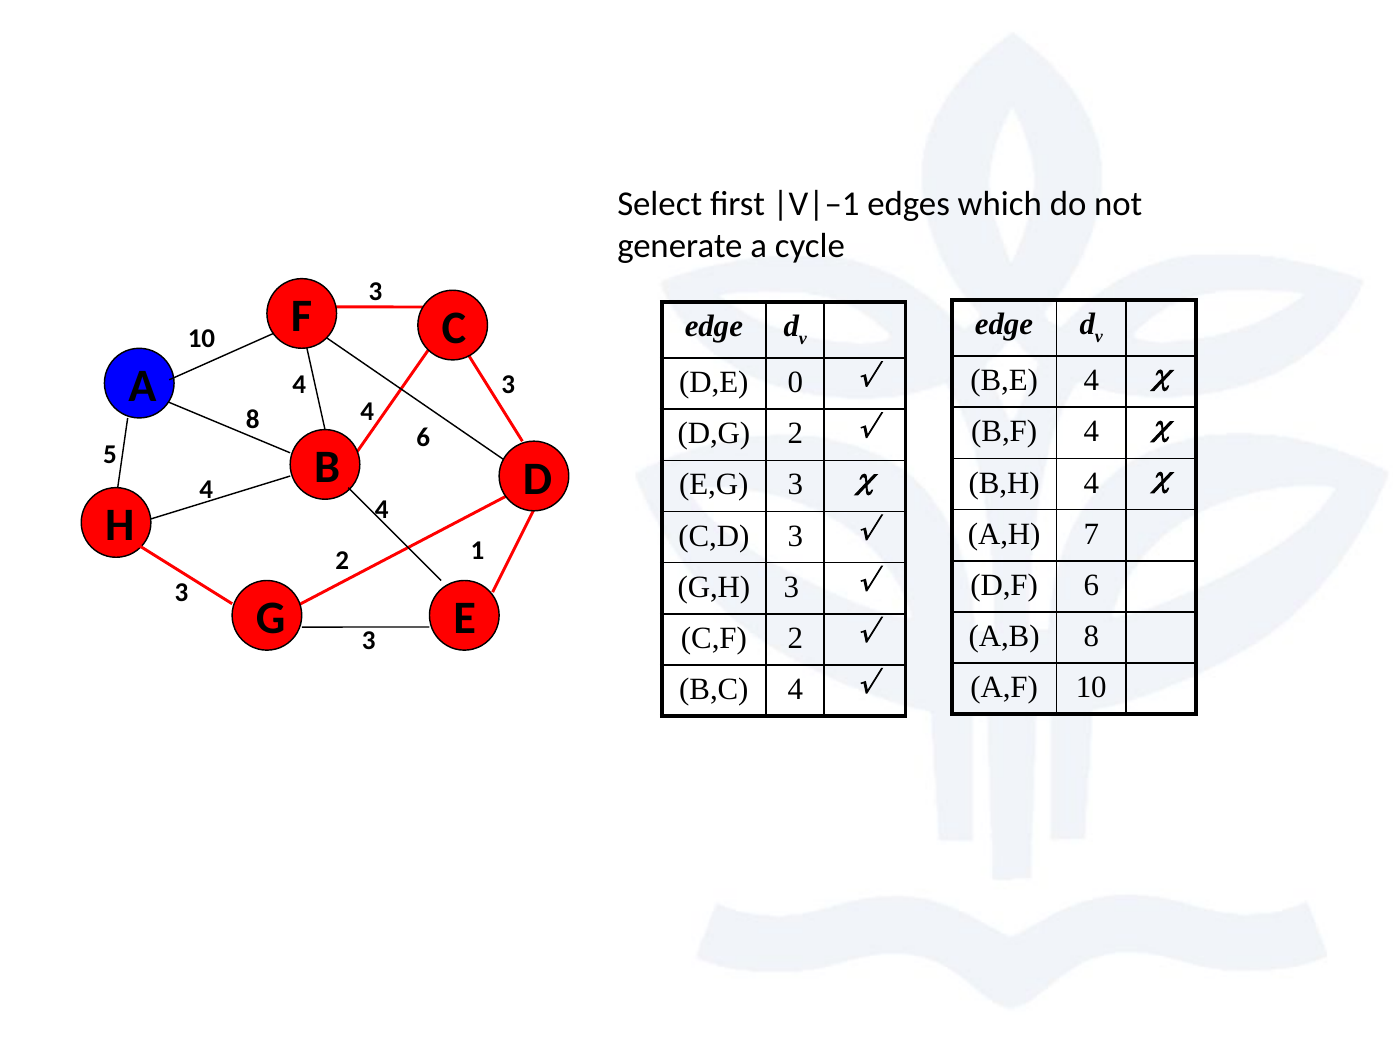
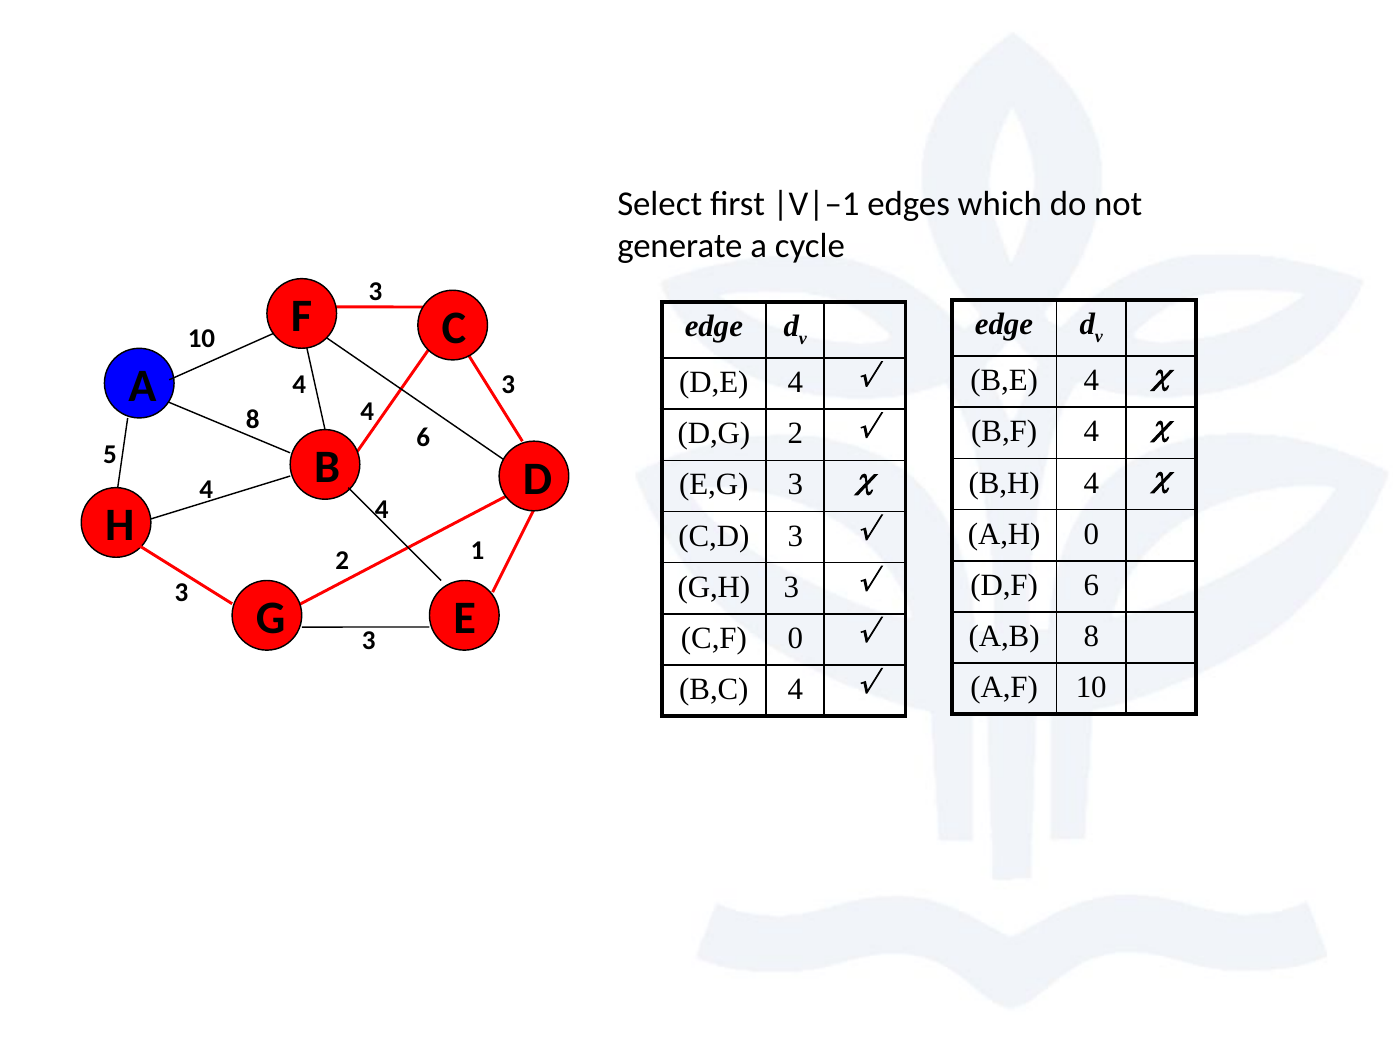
D,E 0: 0 -> 4 (795, 382)
A,H 7: 7 -> 0 (1091, 534)
C,F 2: 2 -> 0 (795, 638)
